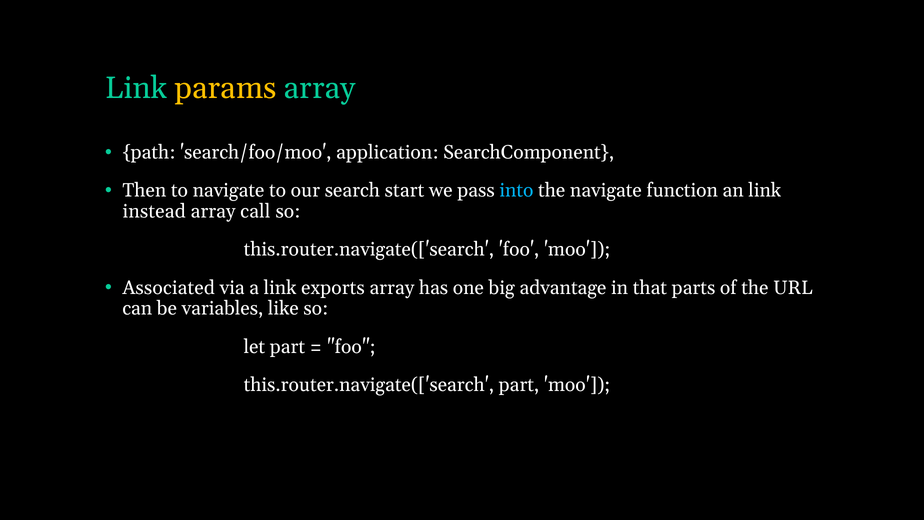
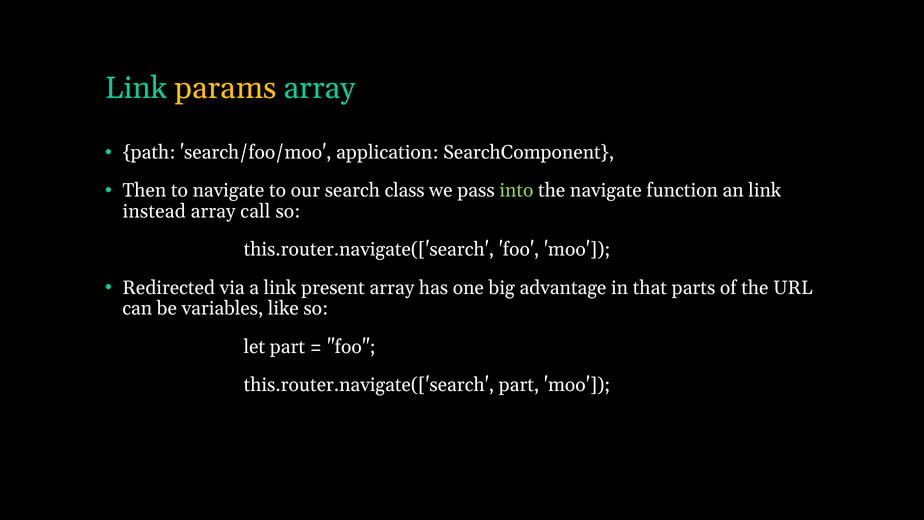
start: start -> class (405, 191)
into colour: light blue -> light green (516, 191)
Associated: Associated -> Redirected (169, 288)
exports: exports -> present (333, 288)
